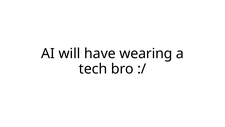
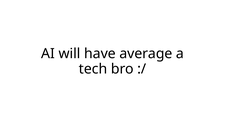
wearing: wearing -> average (146, 53)
